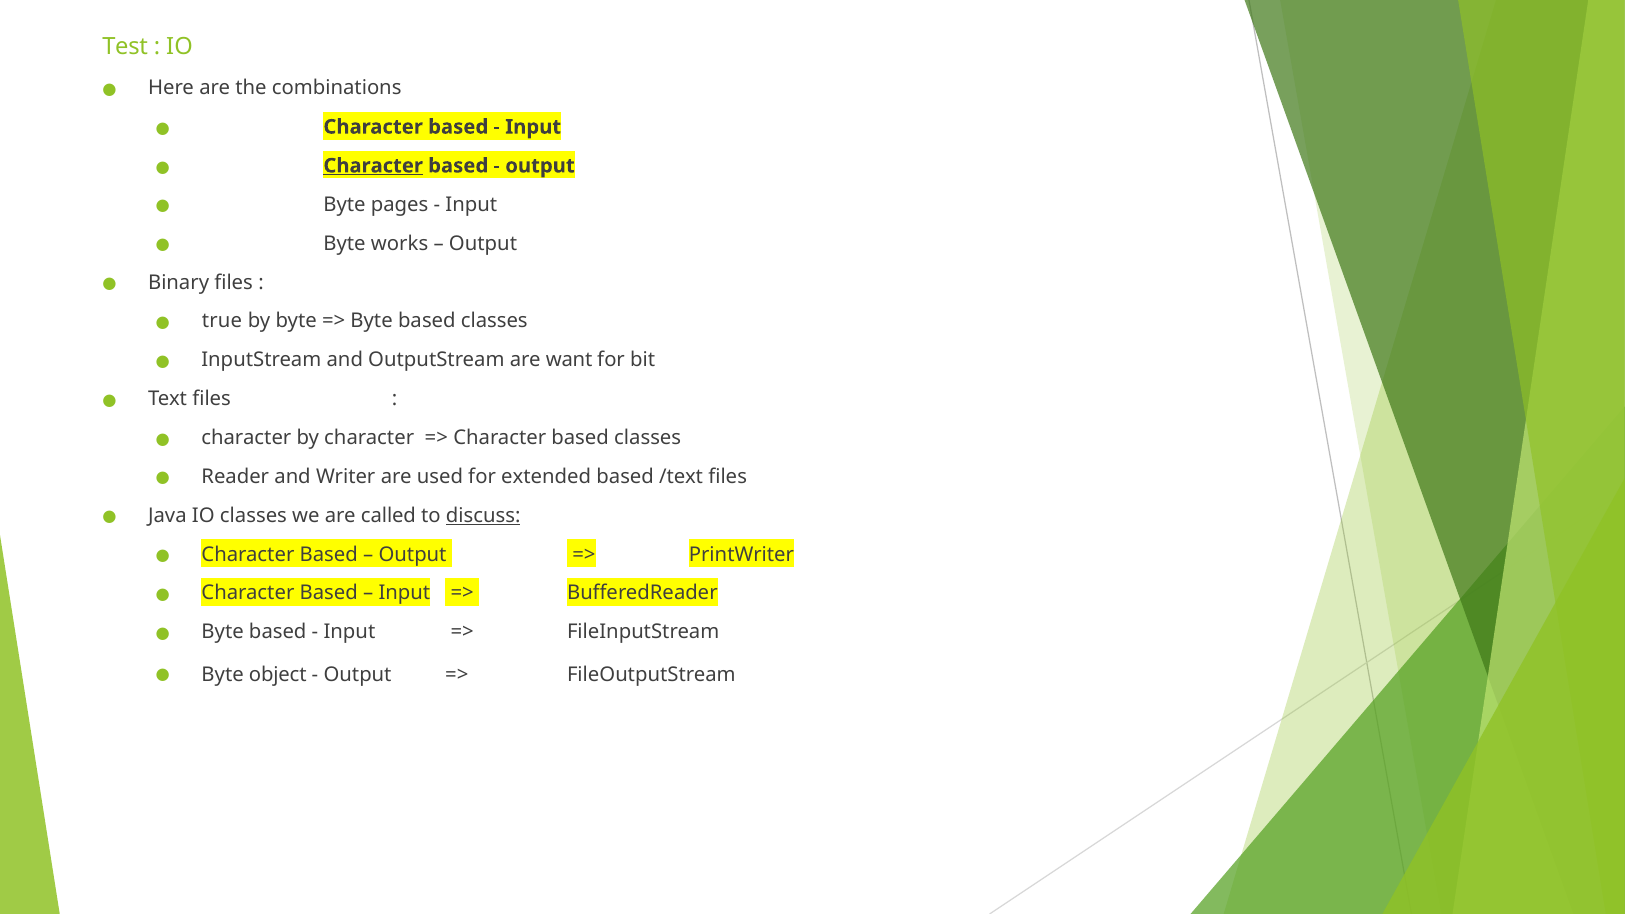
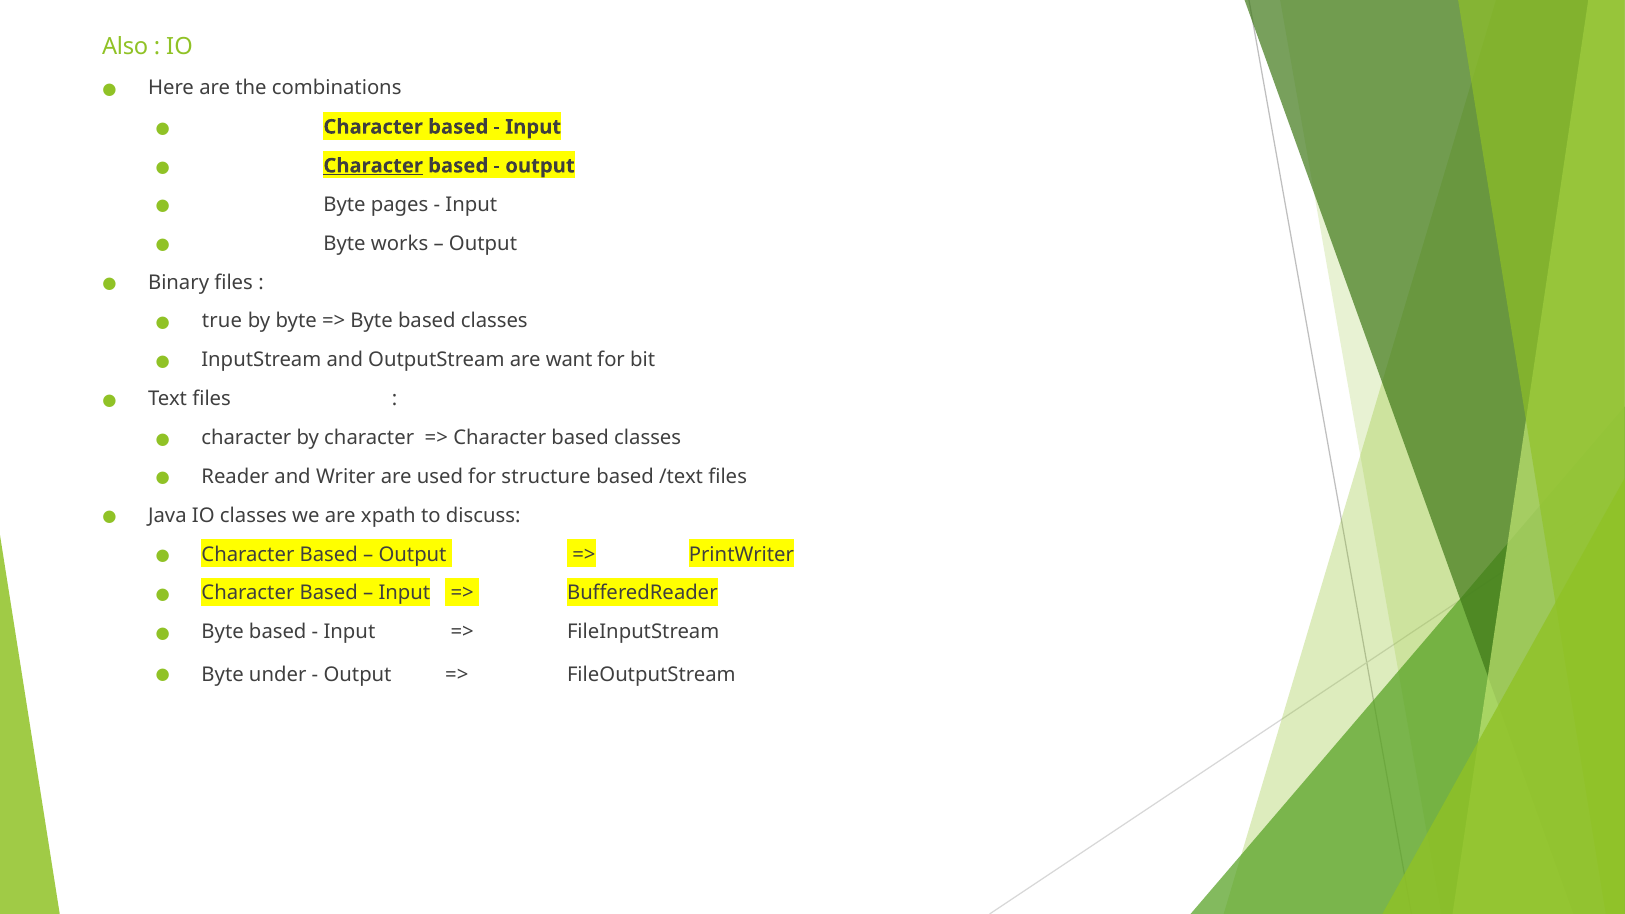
Test: Test -> Also (125, 47)
extended: extended -> structure (546, 477)
called: called -> xpath (388, 516)
discuss underline: present -> none (483, 516)
object: object -> under (278, 675)
